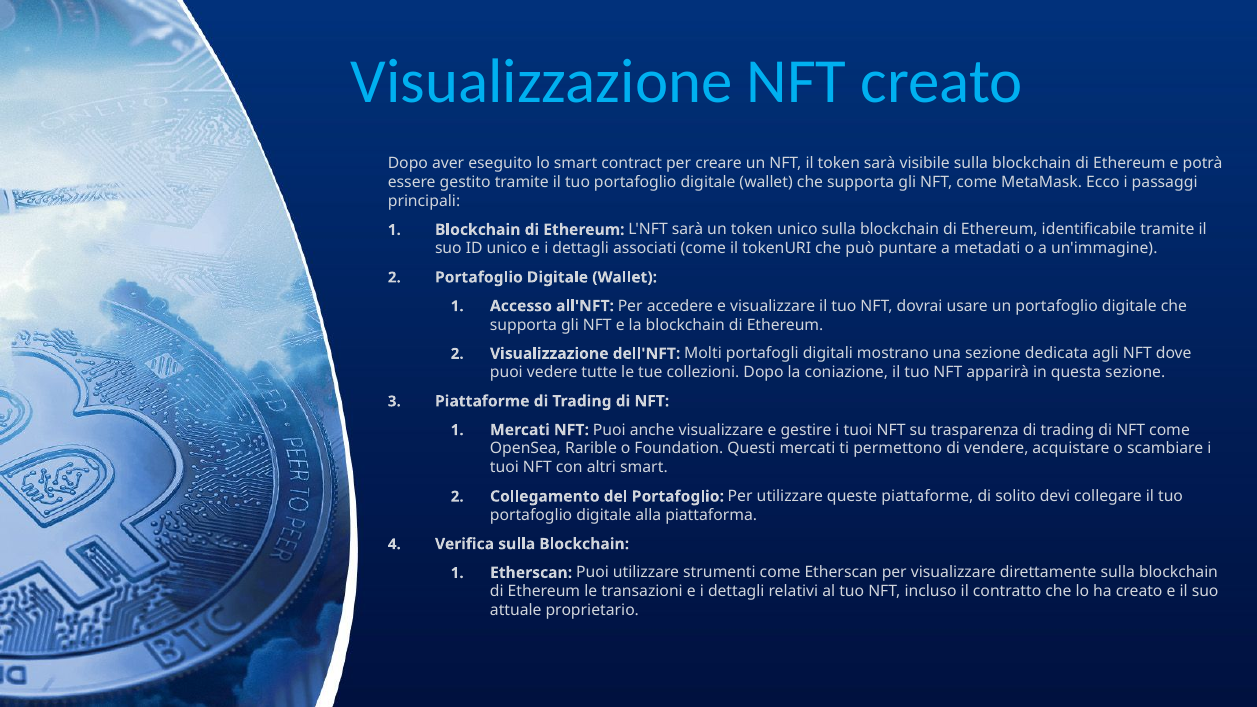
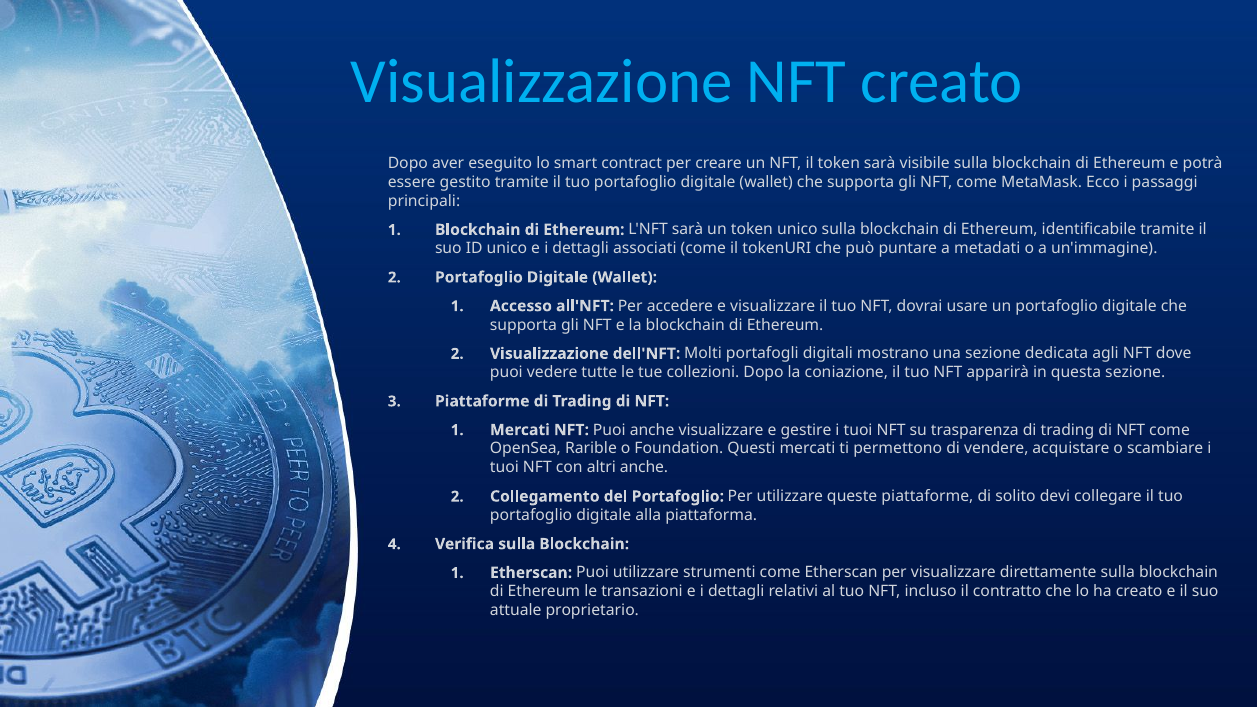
altri smart: smart -> anche (644, 468)
